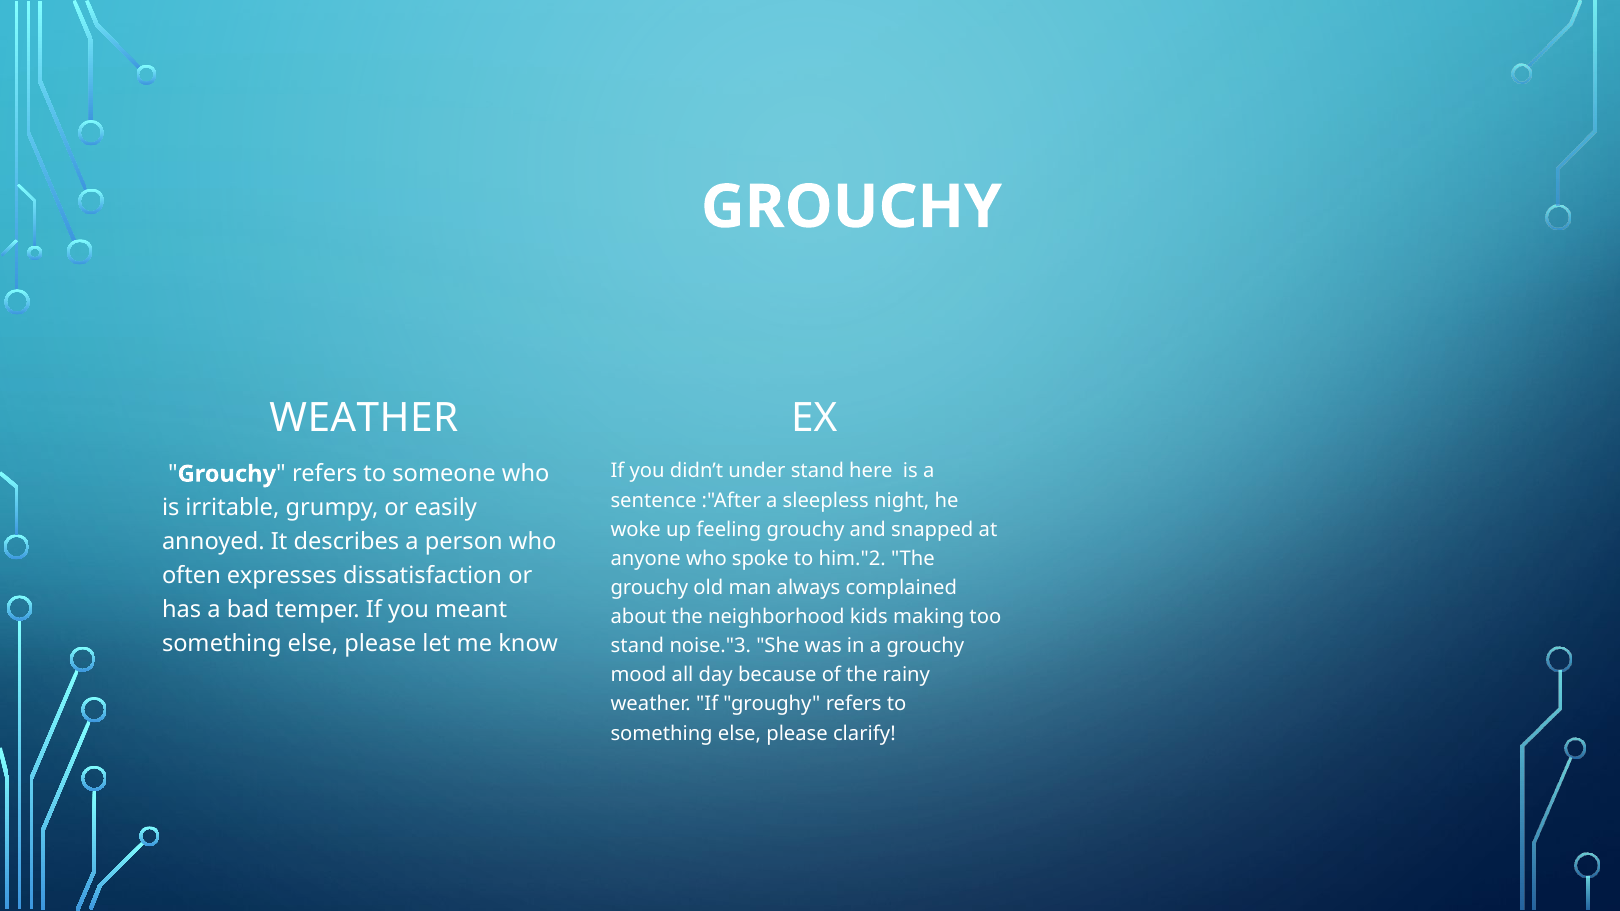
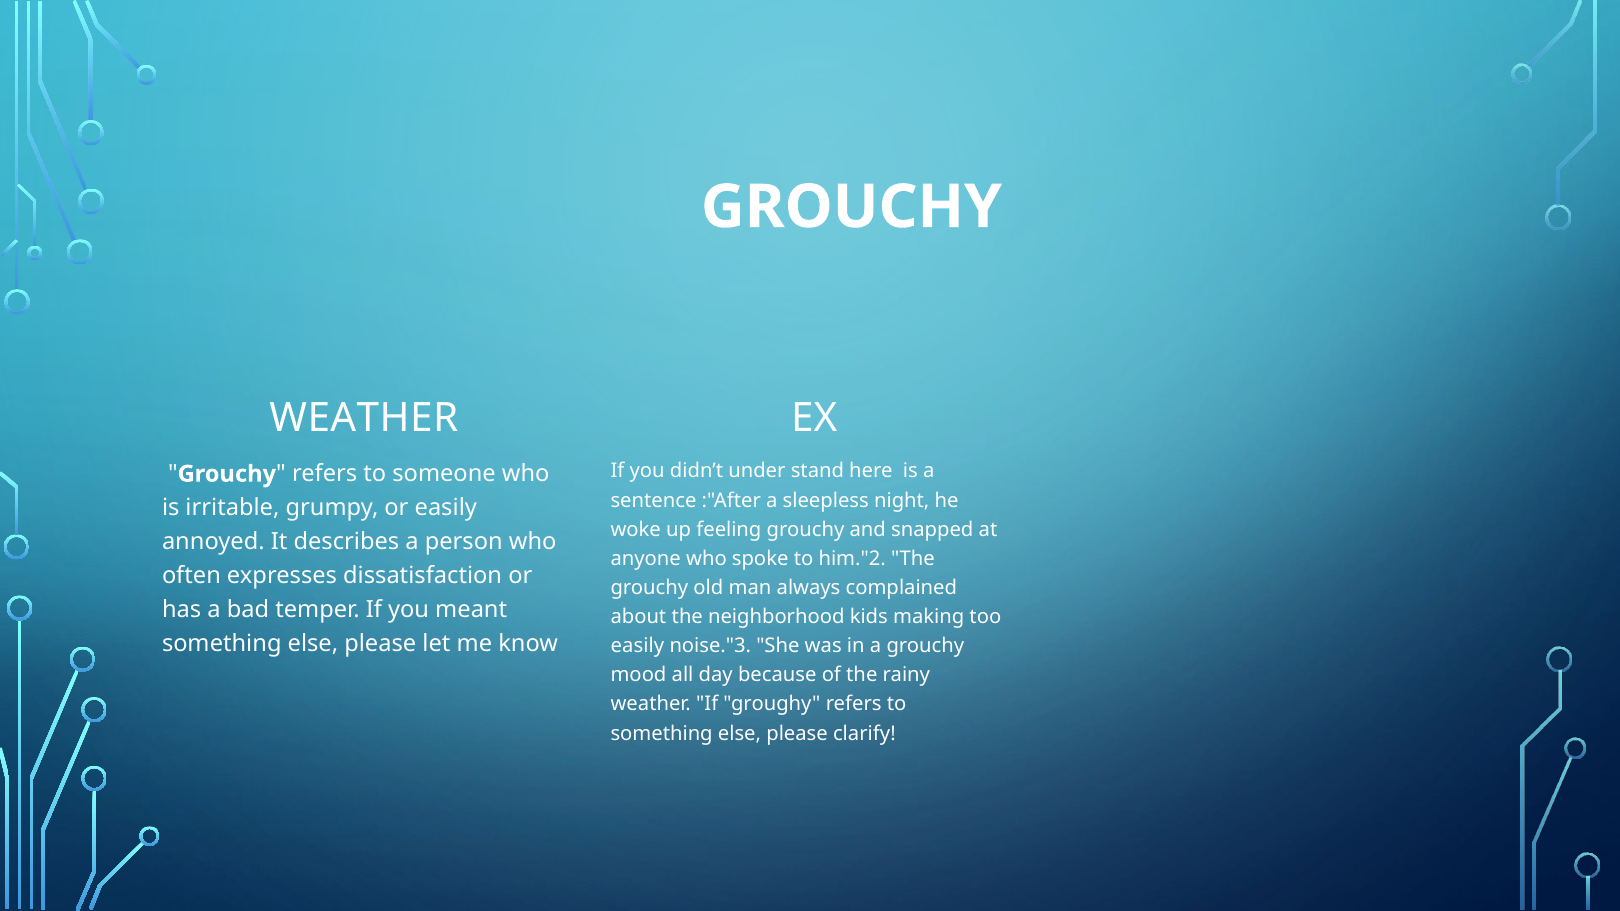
stand: stand -> easily (637, 646)
